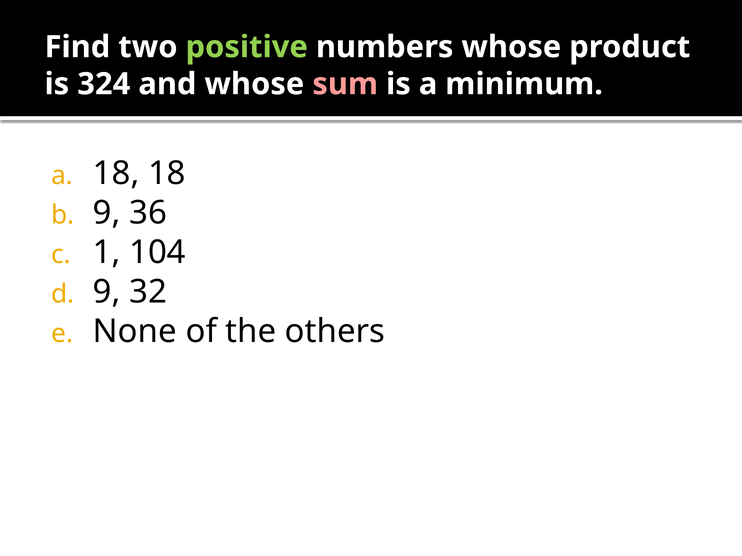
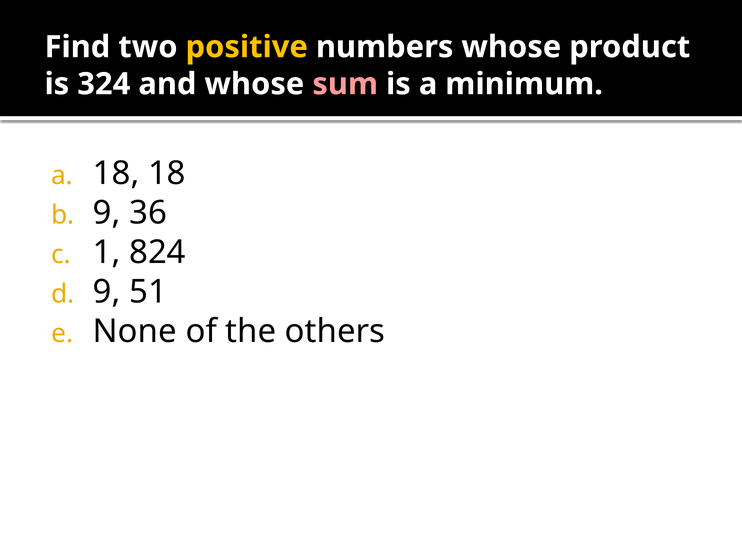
positive colour: light green -> yellow (247, 47)
104: 104 -> 824 (157, 253)
32: 32 -> 51 (148, 292)
